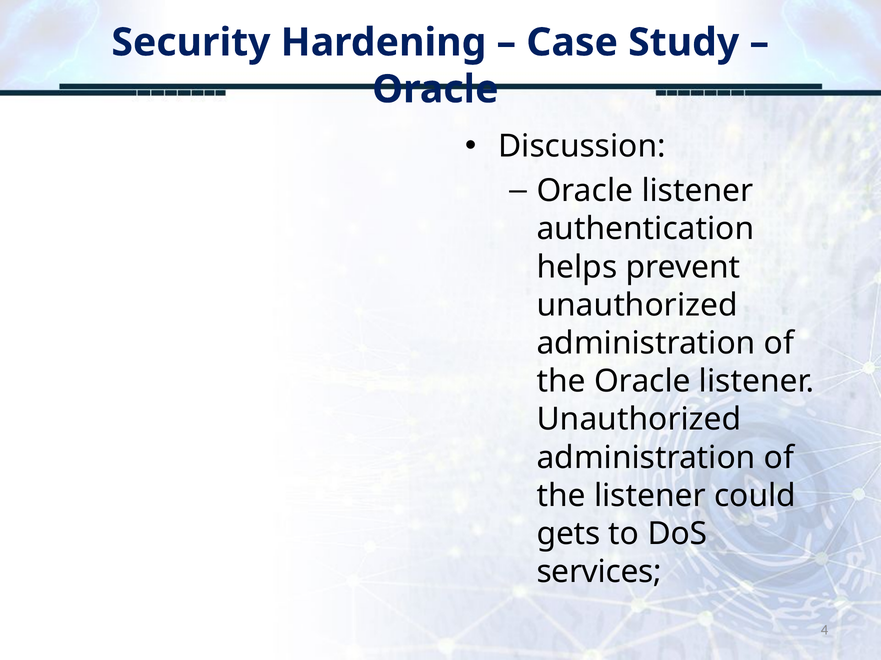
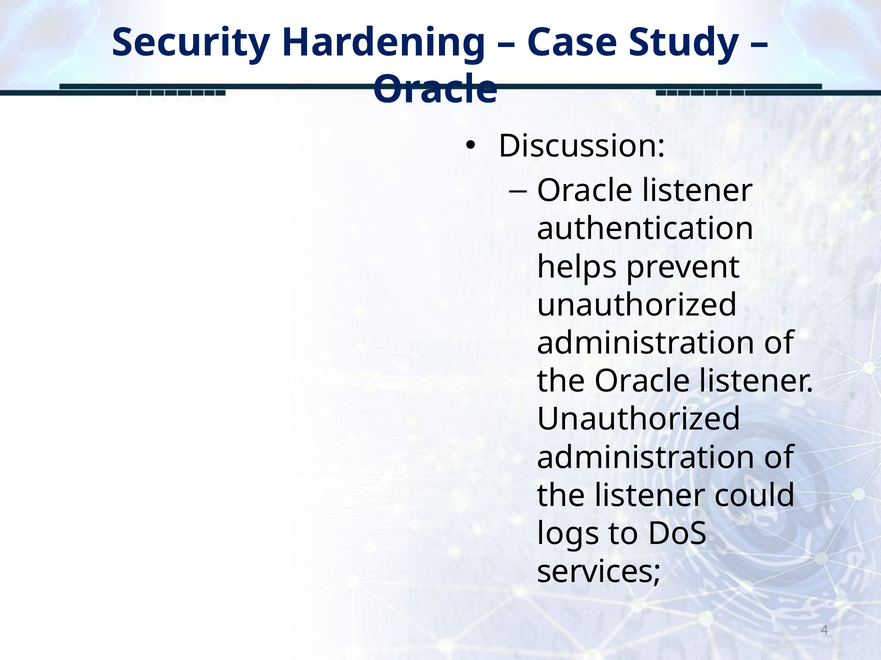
gets: gets -> logs (568, 534)
